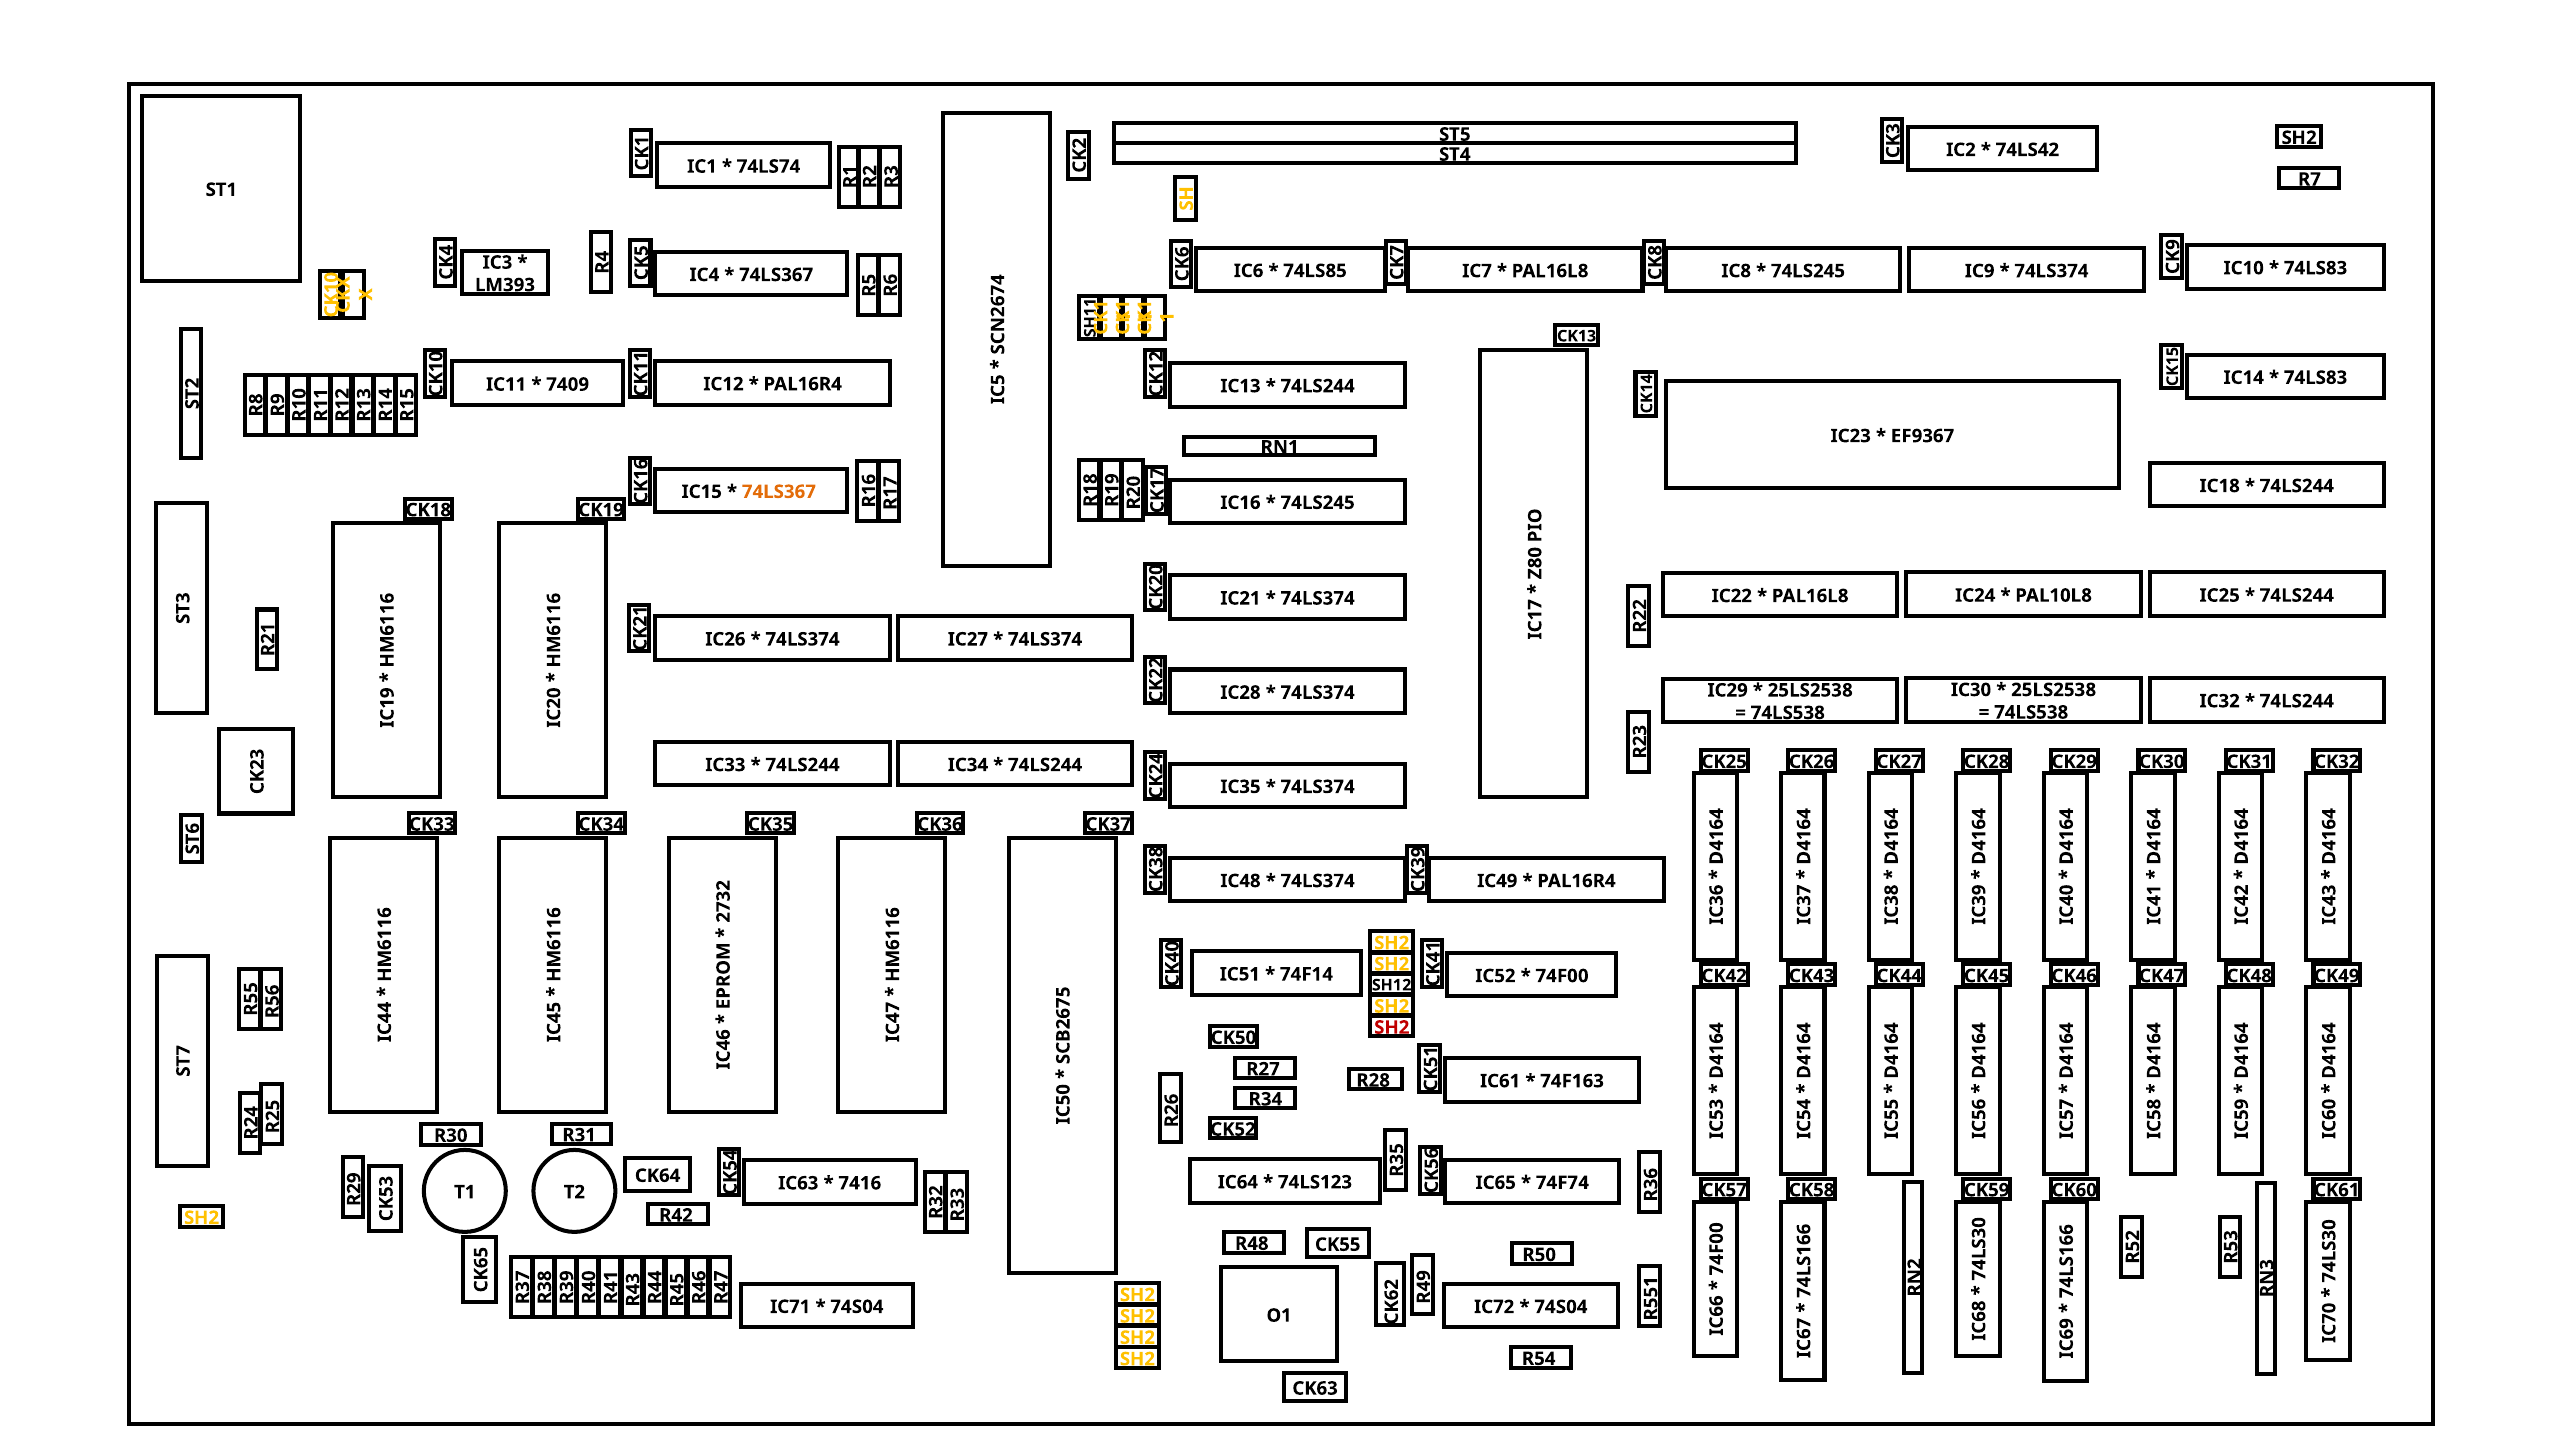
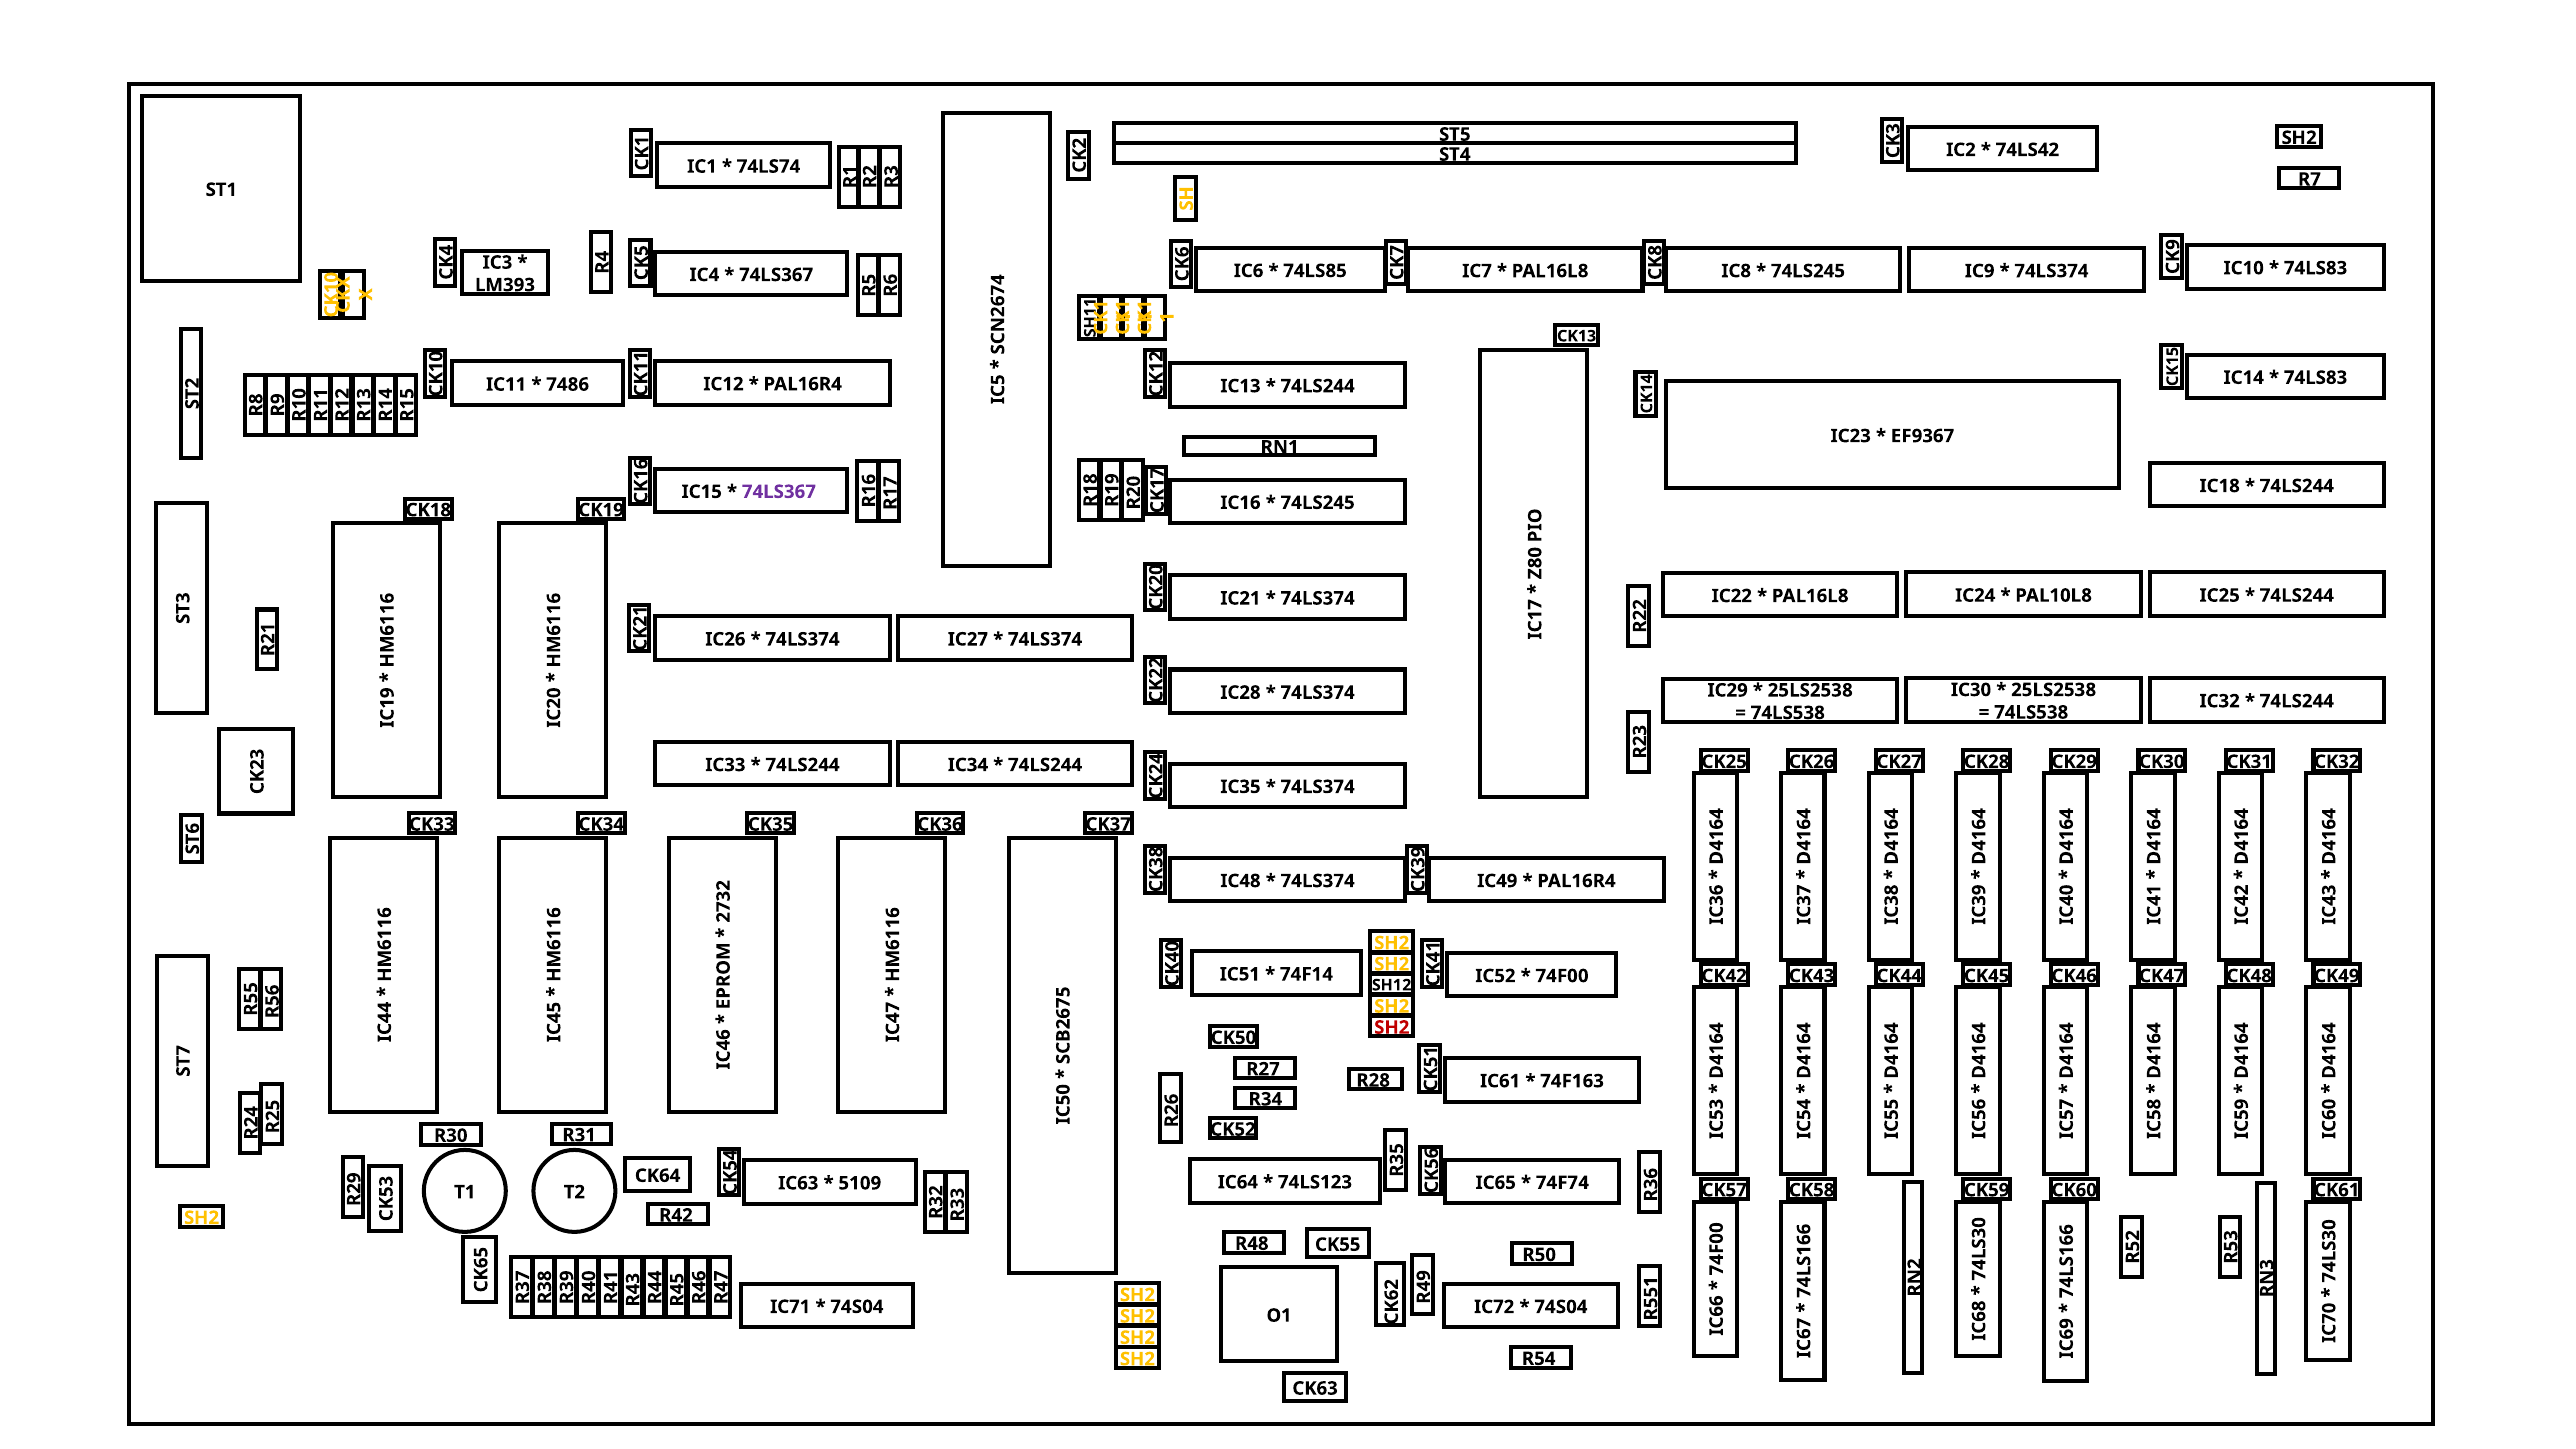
7409: 7409 -> 7486 (568, 385)
74LS367 colour: orange -> purple (779, 492)
7416: 7416 -> 5109 (860, 1183)
